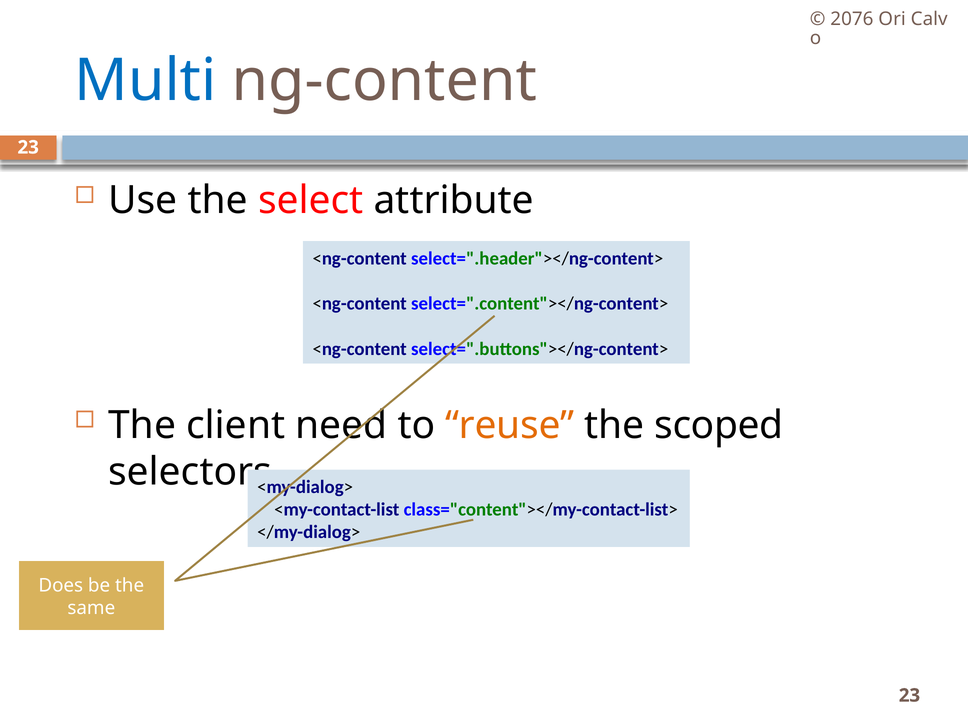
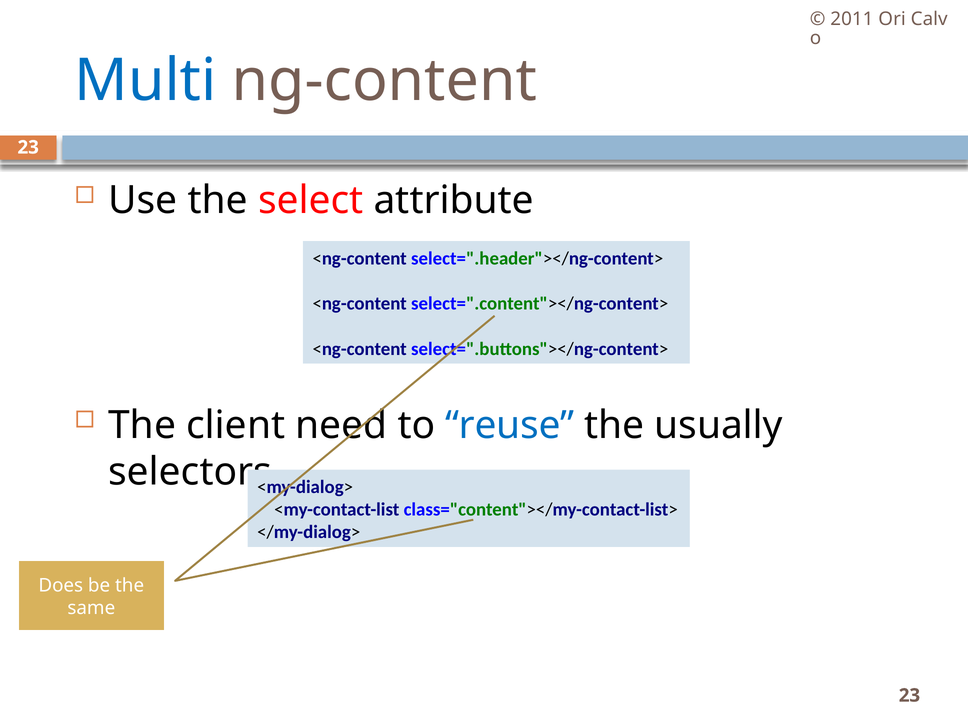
2076: 2076 -> 2011 (852, 19)
reuse colour: orange -> blue (510, 425)
scoped: scoped -> usually (719, 425)
